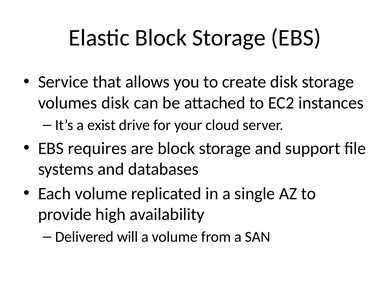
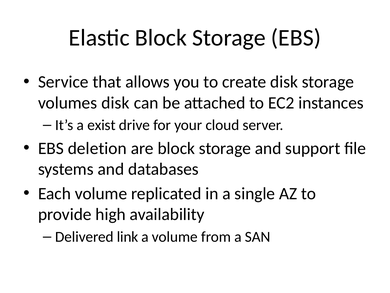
requires: requires -> deletion (97, 148)
will: will -> link (128, 236)
